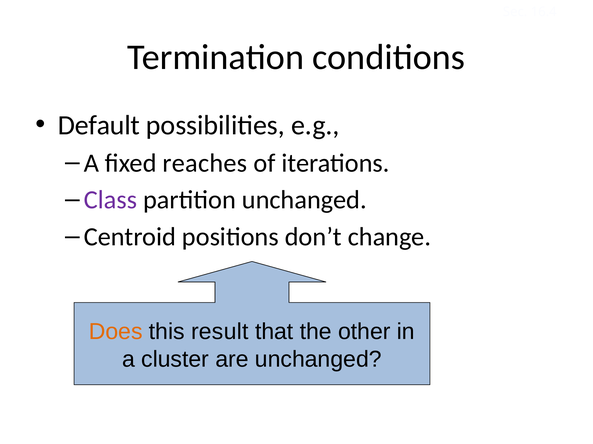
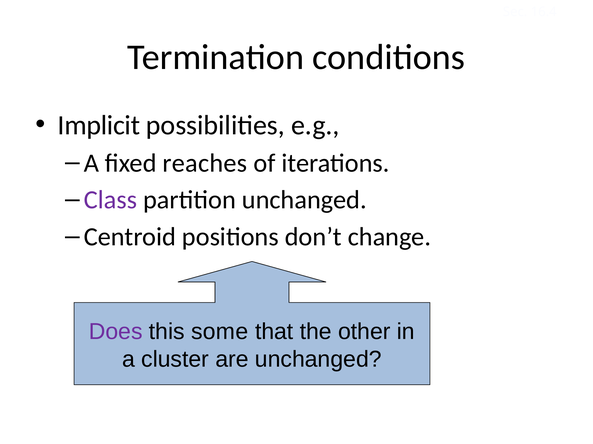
Default: Default -> Implicit (99, 125)
Does colour: orange -> purple (116, 332)
result: result -> some (220, 332)
